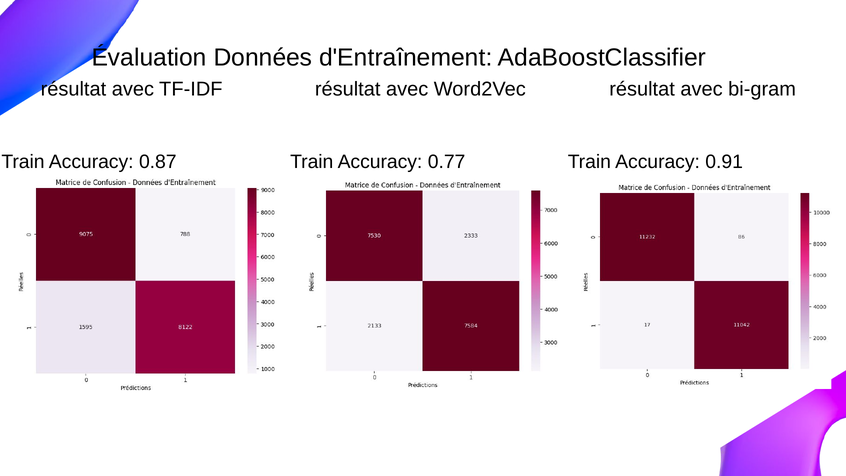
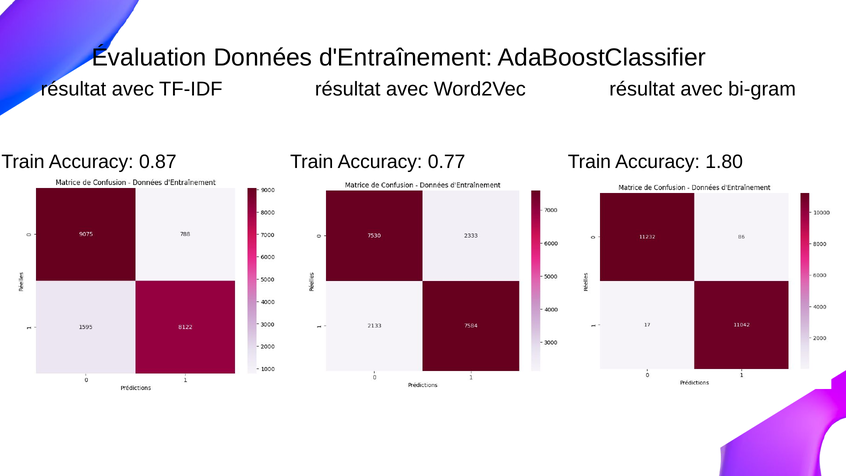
0.91: 0.91 -> 1.80 (724, 162)
